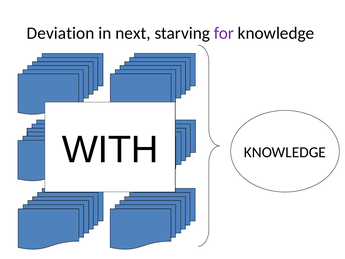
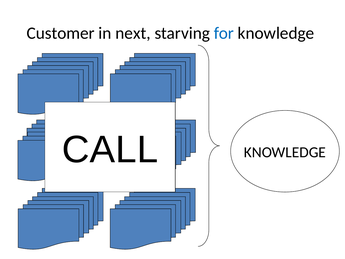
Deviation: Deviation -> Customer (61, 33)
for colour: purple -> blue (224, 33)
WITH: WITH -> CALL (110, 150)
